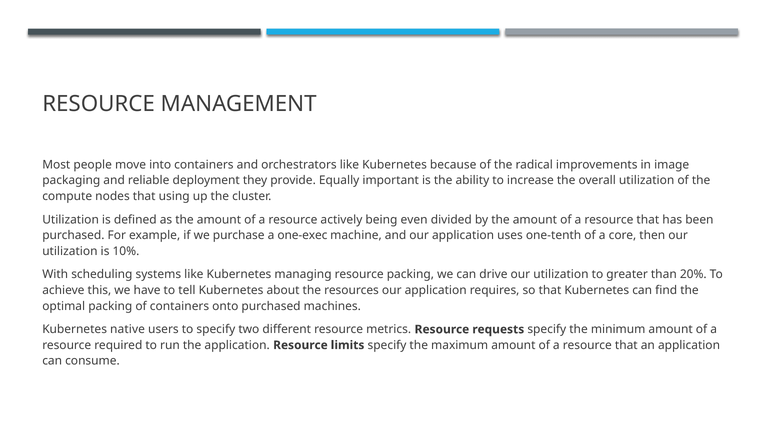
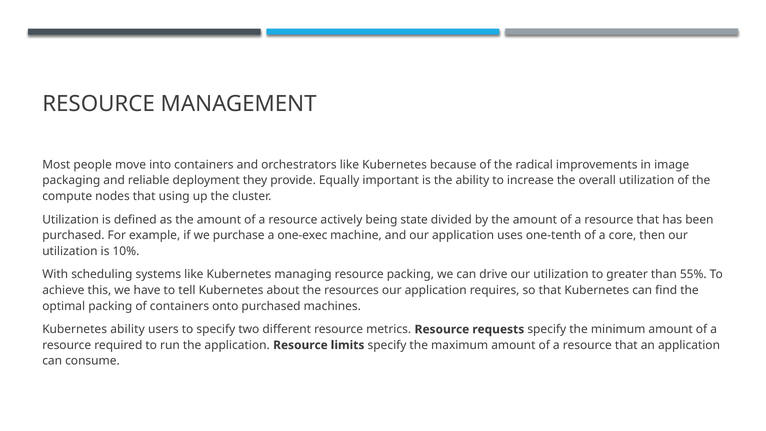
even: even -> state (414, 220)
20%: 20% -> 55% (693, 274)
Kubernetes native: native -> ability (127, 329)
